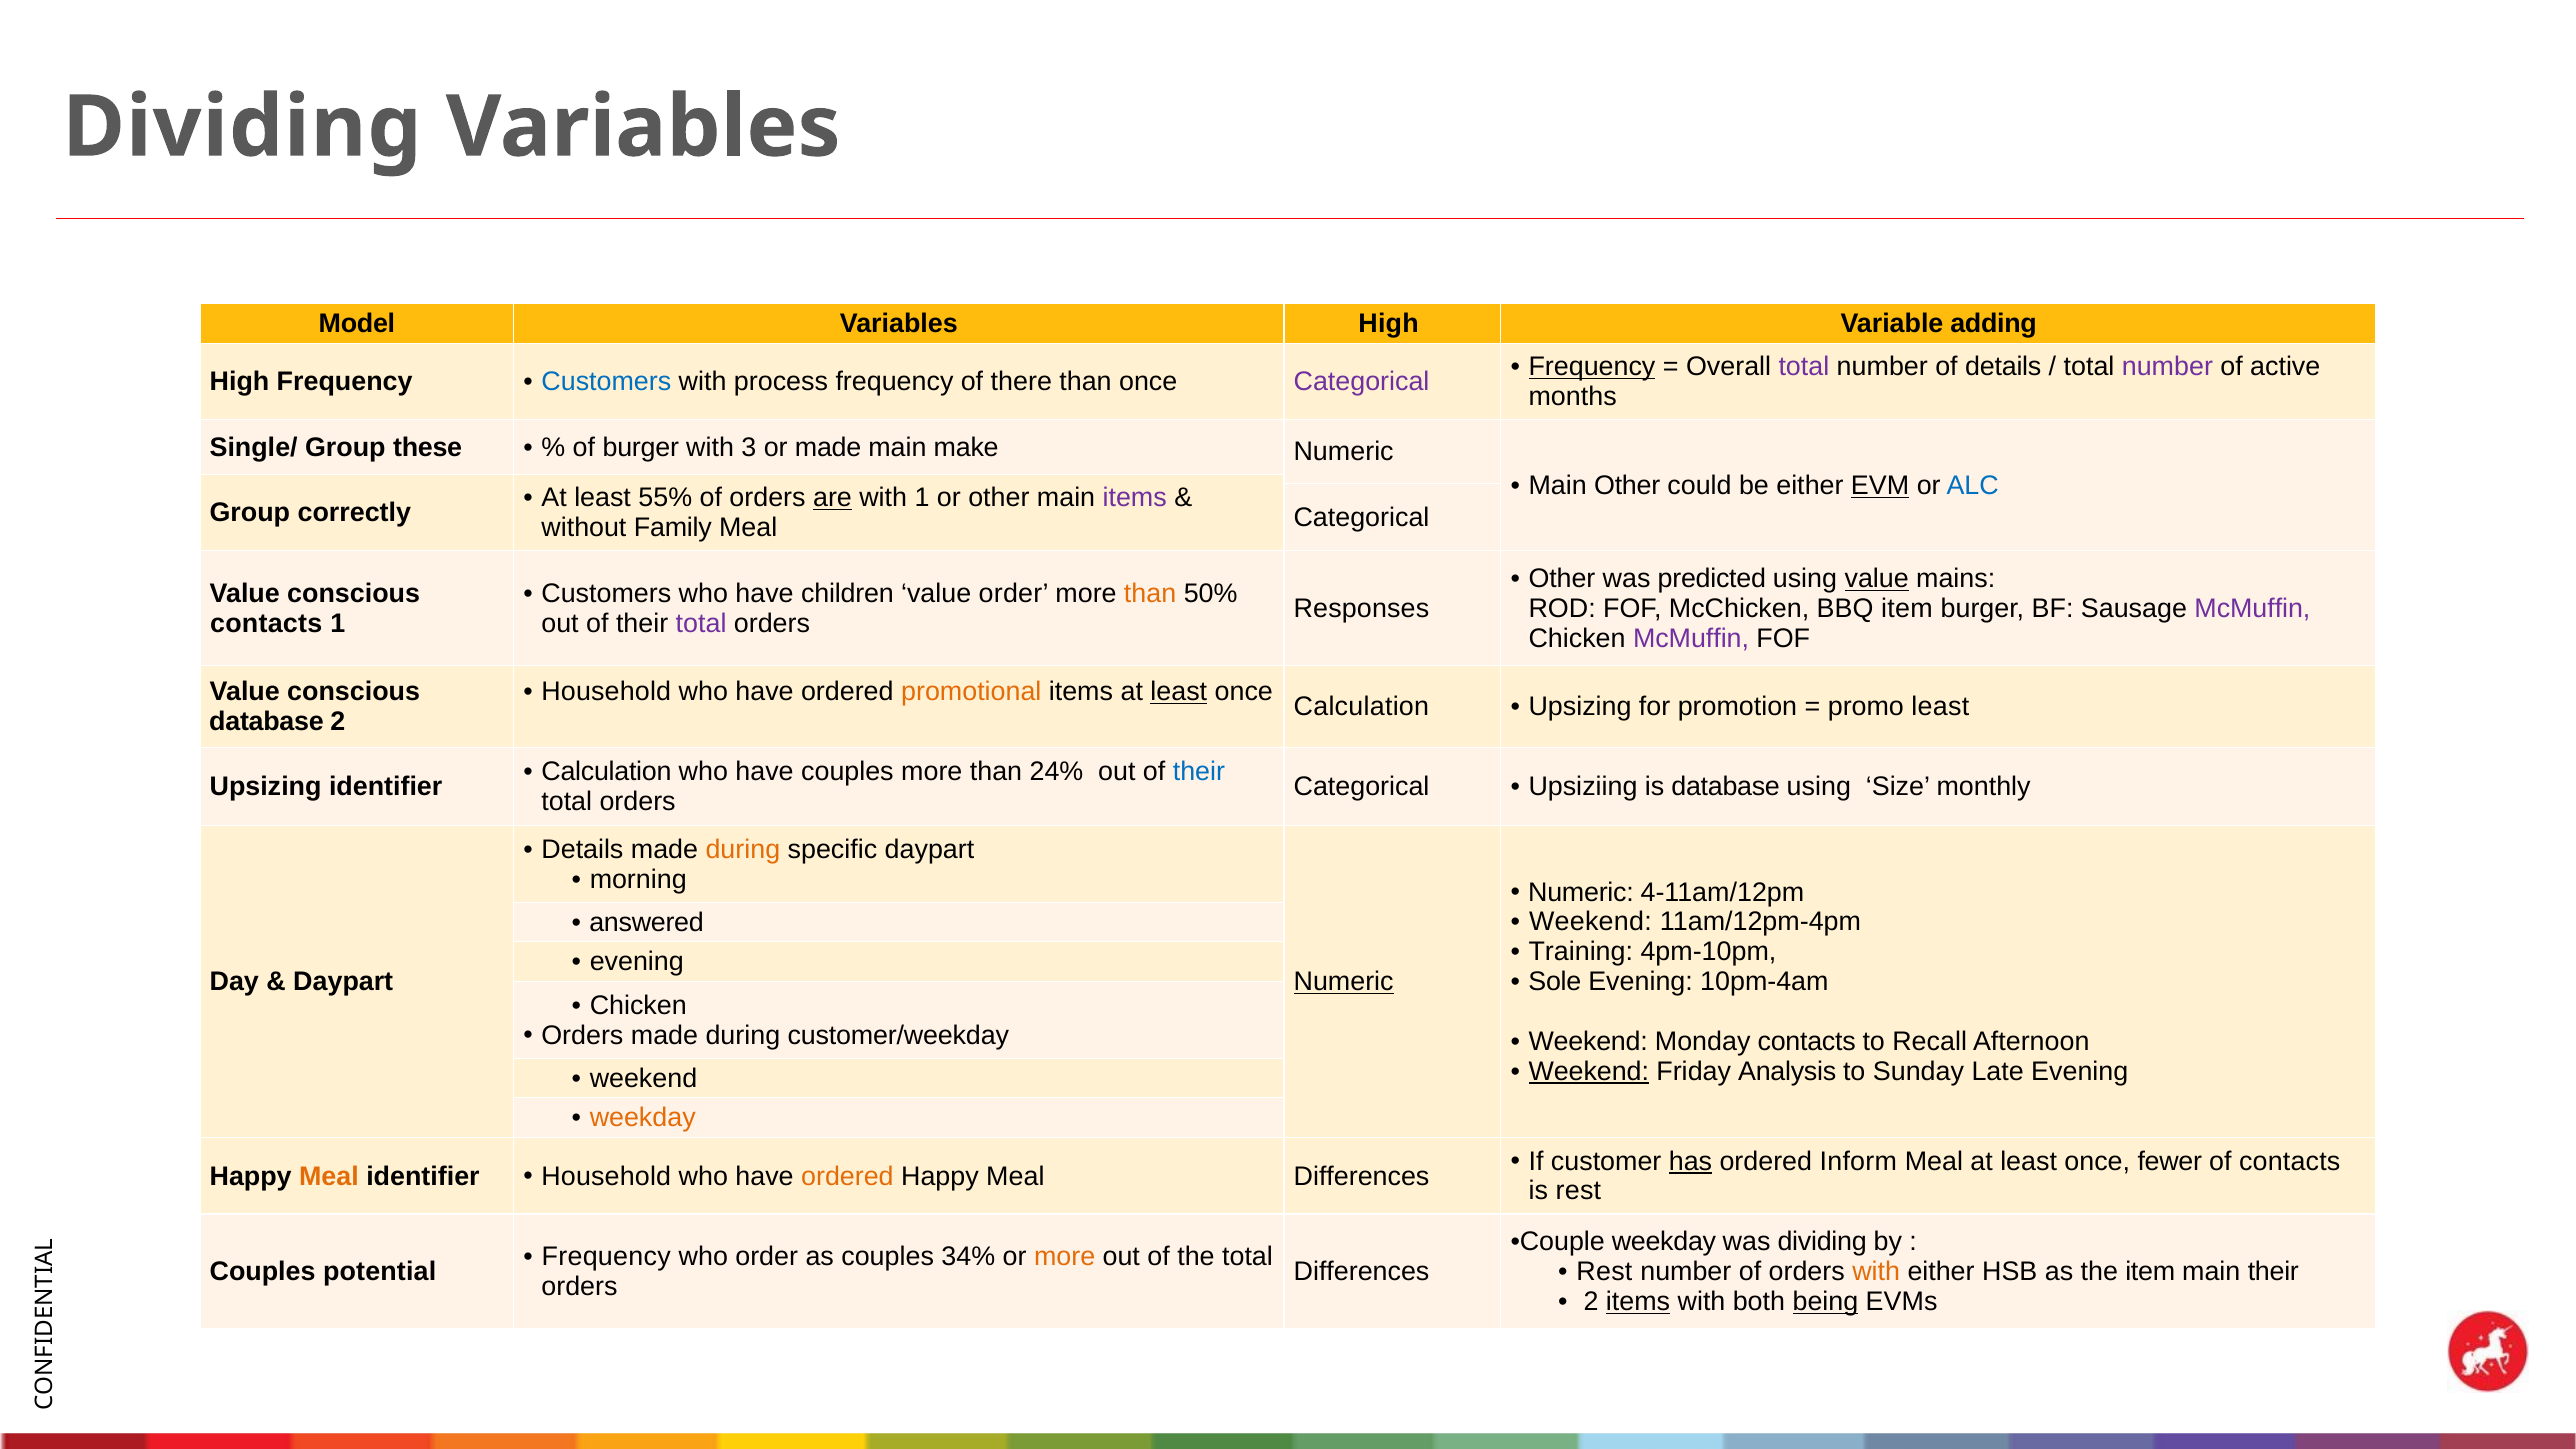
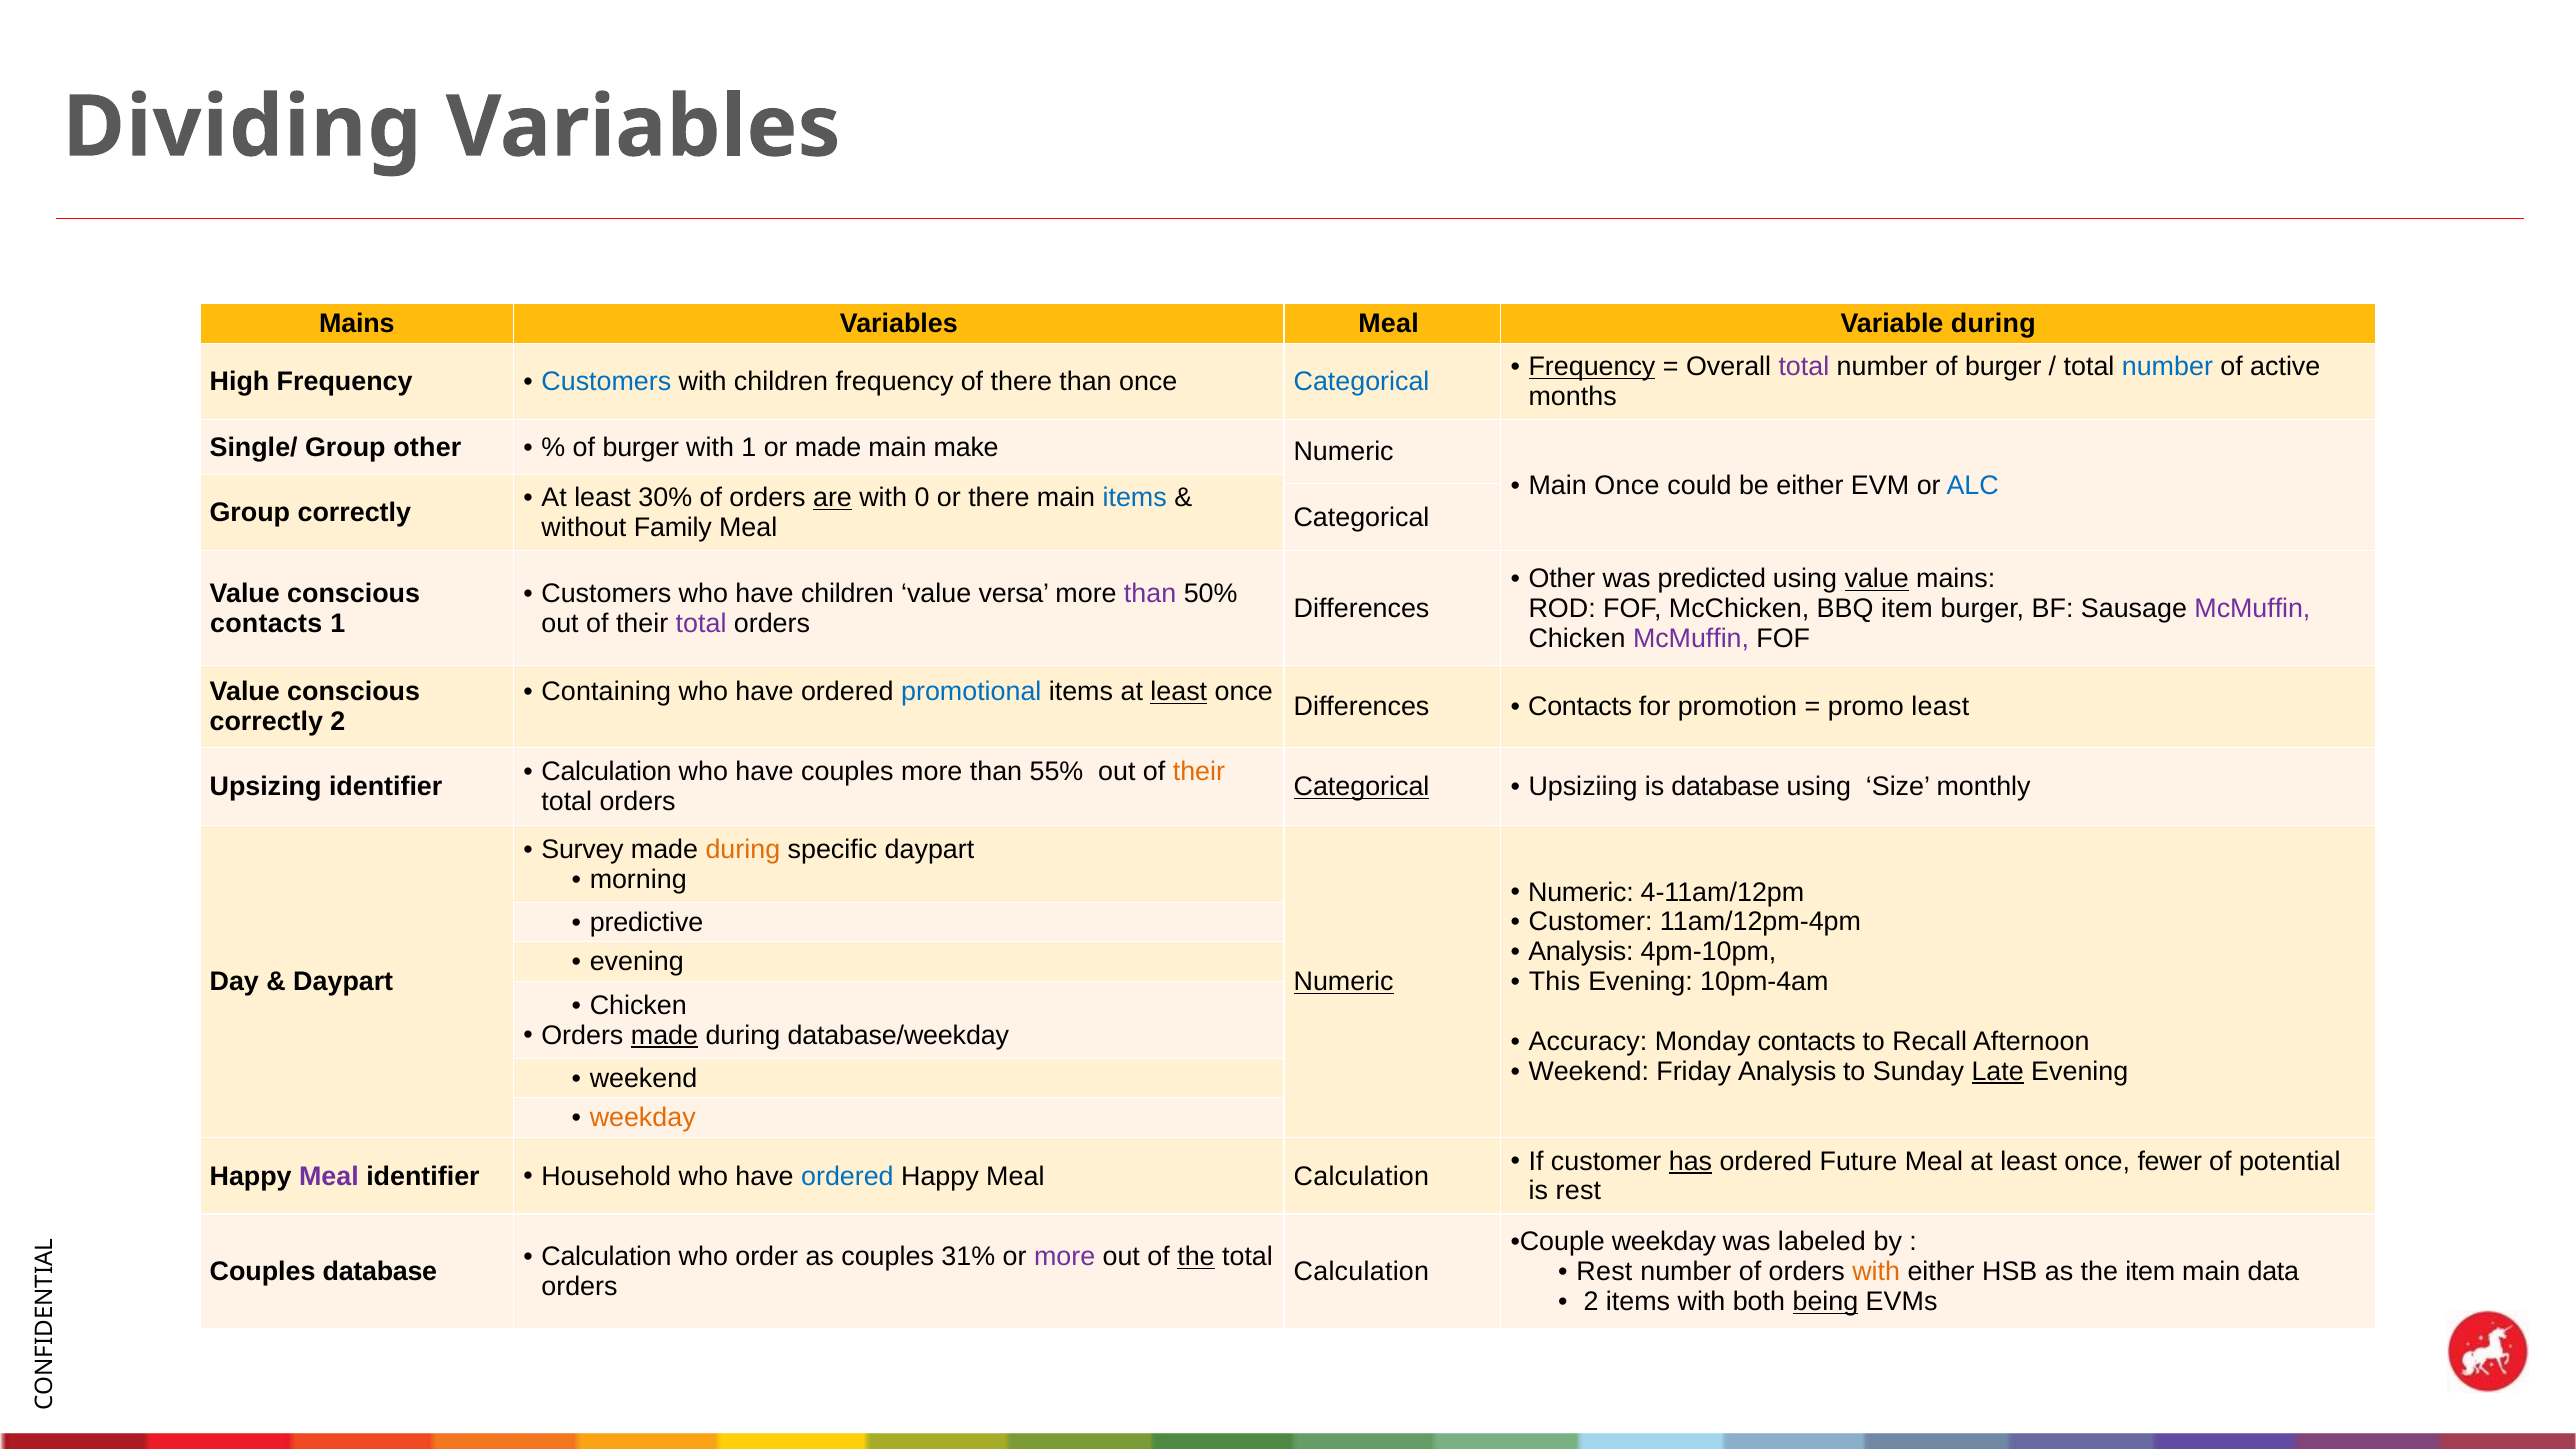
Model: Model -> Mains (357, 324)
Variables High: High -> Meal (1389, 324)
Variable adding: adding -> during (1993, 324)
number of details: details -> burger (2003, 367)
number colour: purple -> blue (2167, 367)
with process: process -> children (781, 382)
Categorical colour: purple -> blue (1362, 382)
Group these: these -> other (427, 448)
with 3: 3 -> 1 (749, 448)
Main Other: Other -> Once (1627, 486)
EVM underline: present -> none (1880, 486)
55%: 55% -> 30% (665, 498)
with 1: 1 -> 0 (922, 498)
or other: other -> there (999, 498)
items colour: purple -> blue (1135, 498)
value order: order -> versa (1014, 594)
than colour: orange -> purple (1150, 594)
Responses: Responses -> Differences (1362, 609)
Household: Household -> Containing (606, 692)
promotional colour: orange -> blue (971, 692)
Calculation: Calculation -> Differences (1362, 707)
Upsizing: Upsizing -> Contacts (1580, 707)
database: database -> correctly (266, 722)
24%: 24% -> 55% (1056, 772)
their colour: blue -> orange (1199, 772)
Categorical underline: none -> present (1362, 787)
Details: Details -> Survey (583, 849)
Weekend: Weekend -> Customer (1591, 922)
answered: answered -> predictive (647, 922)
Training: Training -> Analysis (1581, 952)
Sole: Sole -> This (1555, 982)
made underline: none -> present (665, 1035)
customer/weekday: customer/weekday -> database/weekday (898, 1035)
Weekend: Weekend -> Accuracy (1588, 1042)
Weekend underline: present -> none (1589, 1072)
Late underline: none -> present (1998, 1072)
Inform: Inform -> Future (1858, 1161)
of contacts: contacts -> potential (2290, 1161)
Meal colour: orange -> purple (329, 1176)
ordered colour: orange -> blue (847, 1176)
Meal Differences: Differences -> Calculation (1361, 1176)
was dividing: dividing -> labeled (1822, 1242)
Frequency: Frequency -> Calculation (606, 1257)
34%: 34% -> 31% (968, 1257)
more colour: orange -> purple (1065, 1257)
the underline: none -> present (1196, 1257)
main their: their -> data (2273, 1272)
Couples potential: potential -> database (380, 1272)
Differences: Differences -> Calculation (1361, 1272)
items underline: present -> none (1638, 1302)
